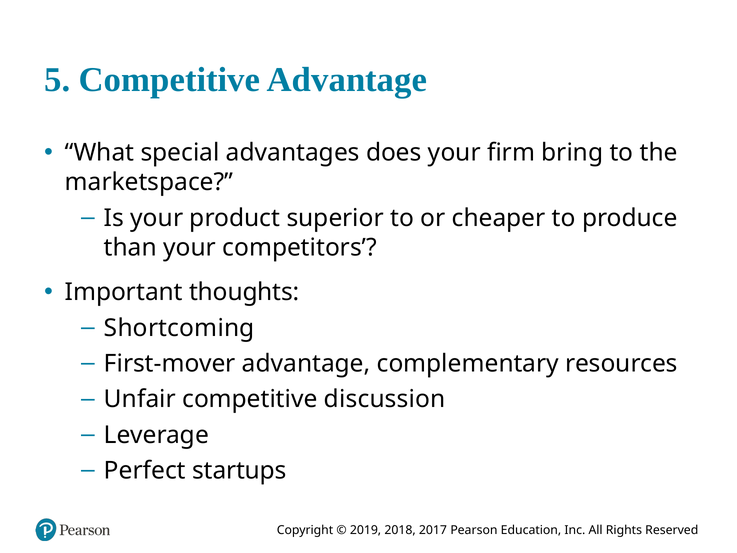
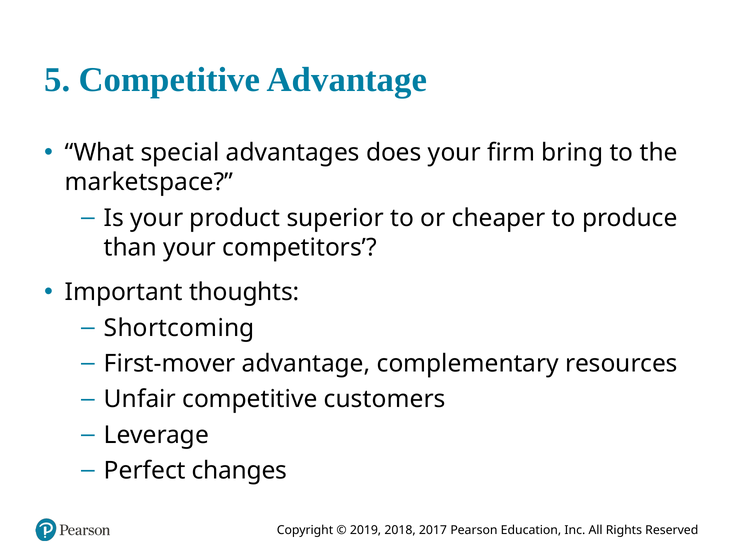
discussion: discussion -> customers (385, 399)
startups: startups -> changes (239, 470)
